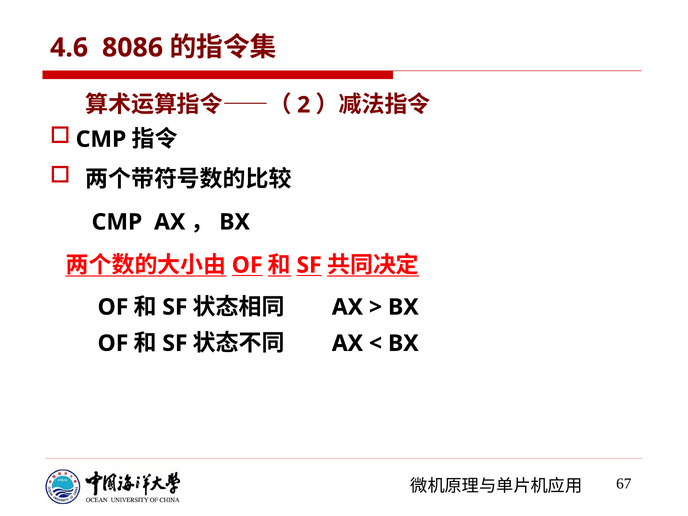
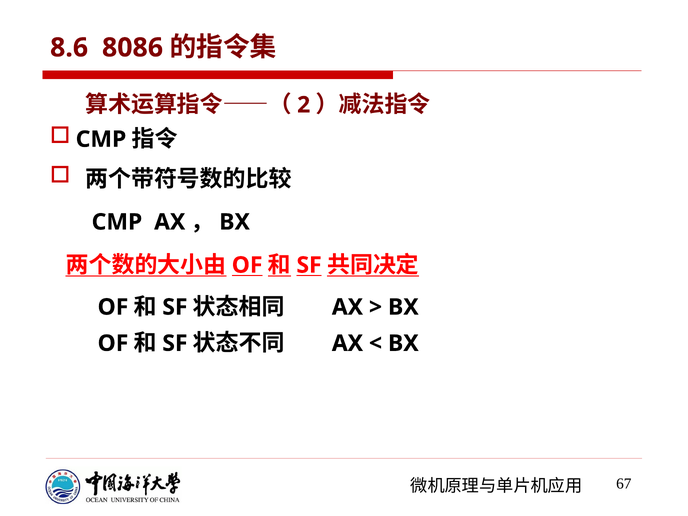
4.6: 4.6 -> 8.6 (69, 48)
